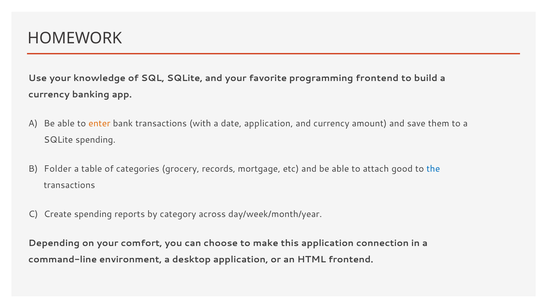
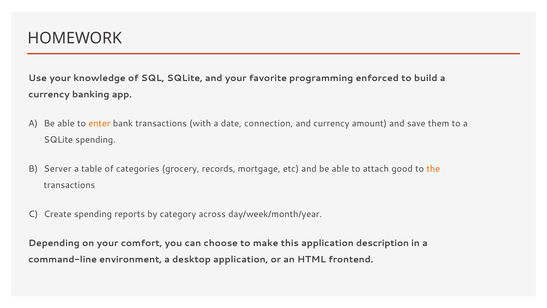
programming frontend: frontend -> enforced (377, 78)
date application: application -> connection (269, 123)
Folder: Folder -> Server (58, 169)
the colour: blue -> orange (433, 169)
connection: connection -> description (382, 243)
